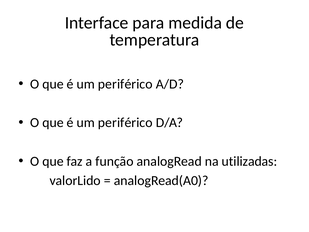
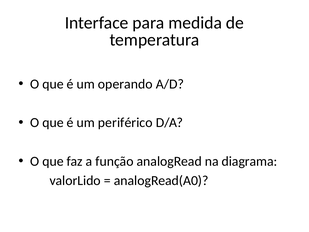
periférico: periférico -> operando (125, 84)
utilizadas: utilizadas -> diagrama (249, 161)
